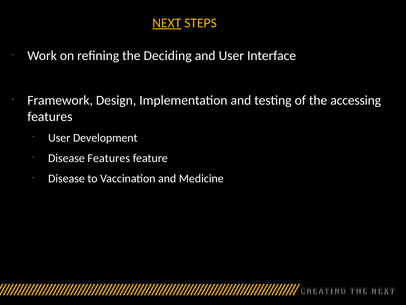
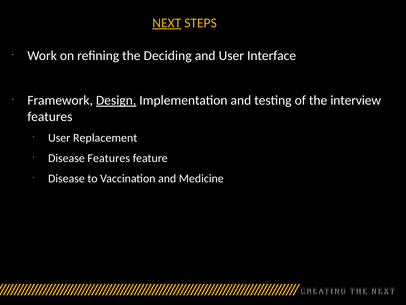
Design underline: none -> present (116, 100)
accessing: accessing -> interview (356, 100)
Development: Development -> Replacement (105, 138)
